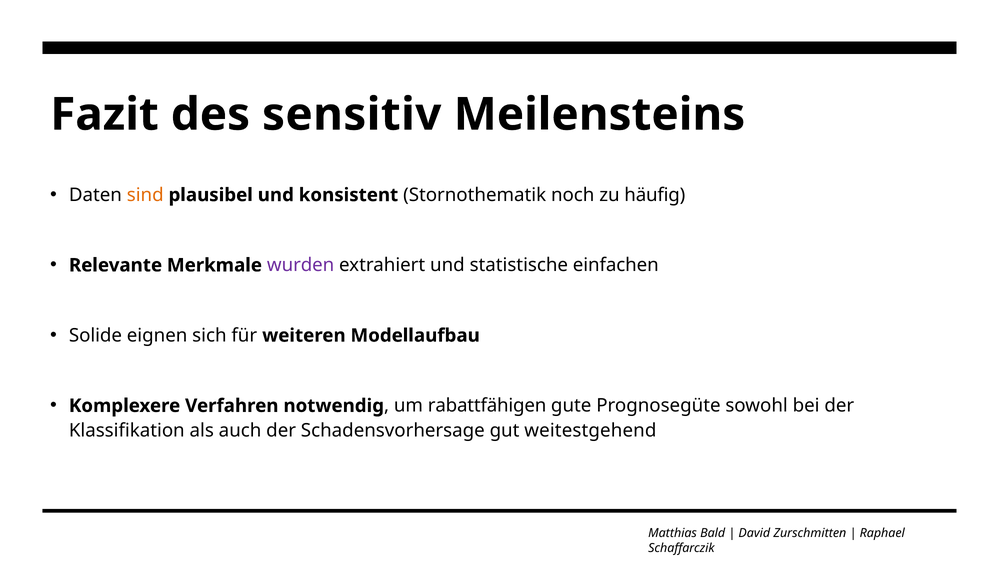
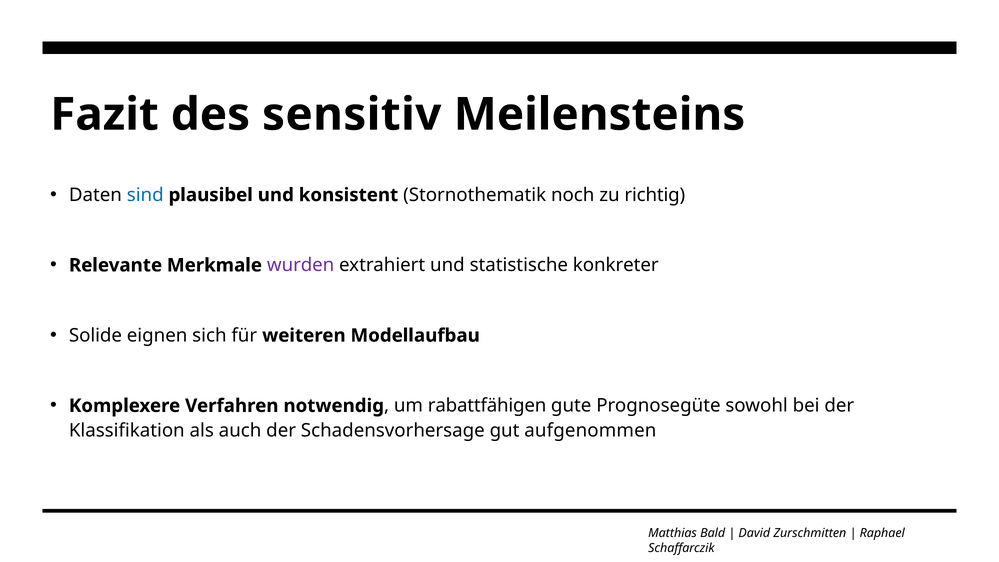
sind colour: orange -> blue (145, 195)
häufig: häufig -> richtig (655, 195)
einfachen: einfachen -> konkreter (616, 265)
weitestgehend: weitestgehend -> aufgenommen (590, 430)
